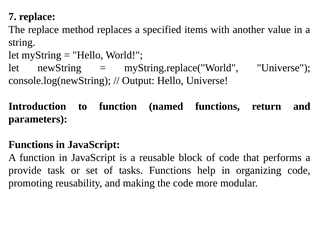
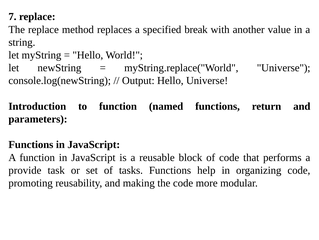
items: items -> break (196, 29)
